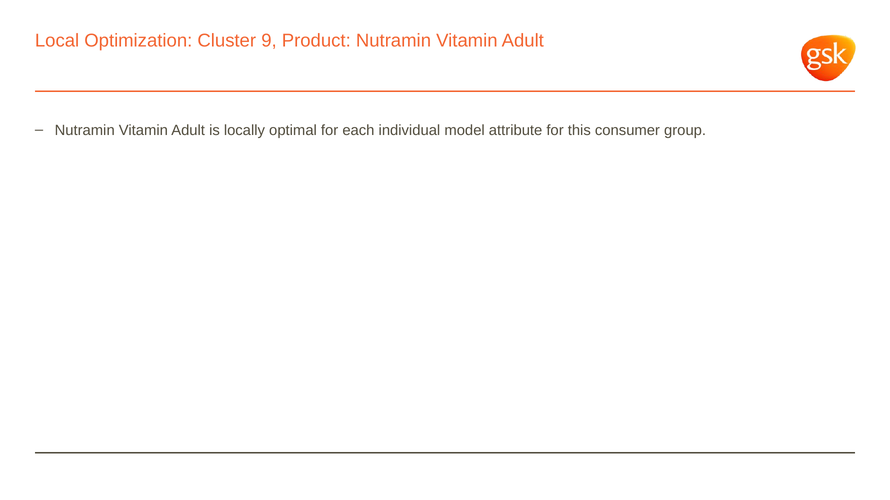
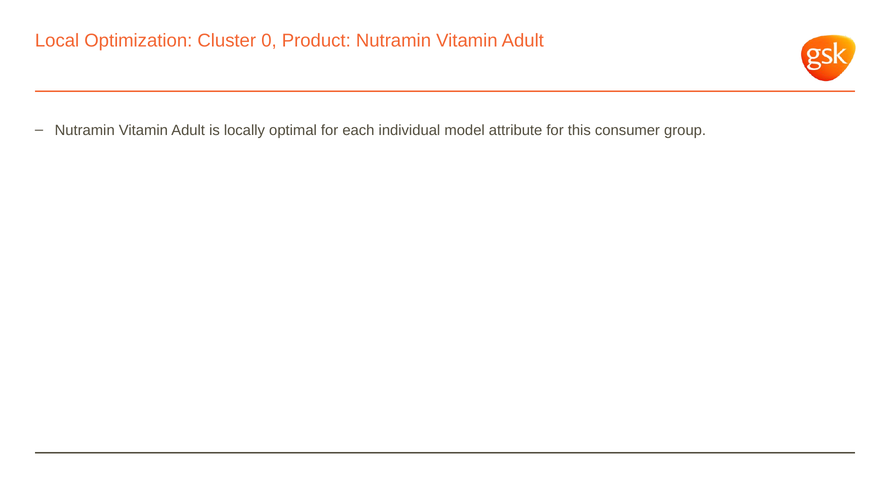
9: 9 -> 0 (269, 41)
